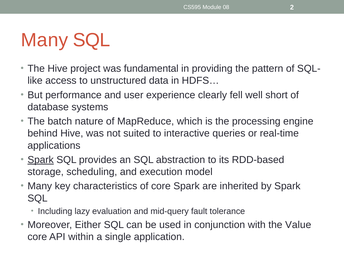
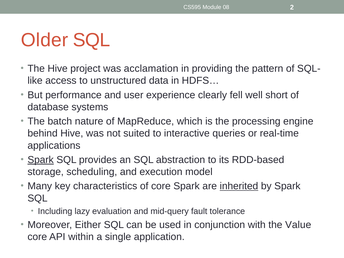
Many: Many -> Older (45, 40)
fundamental: fundamental -> acclamation (151, 69)
inherited underline: none -> present (239, 186)
